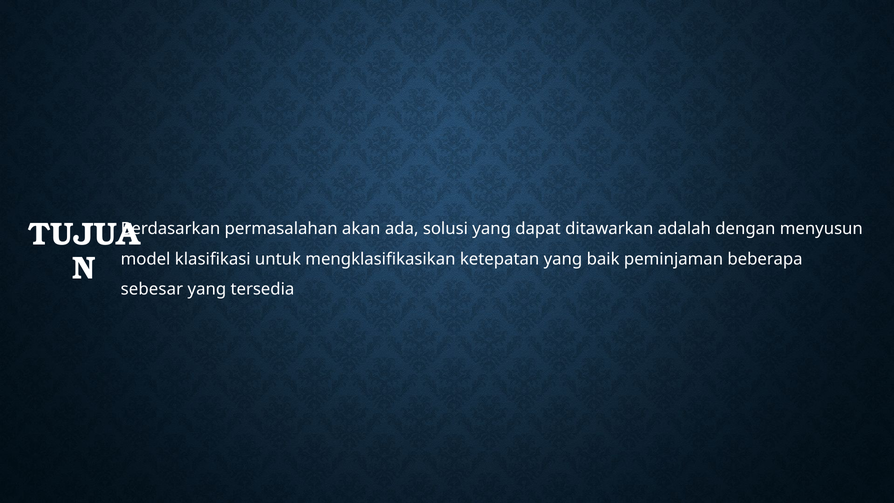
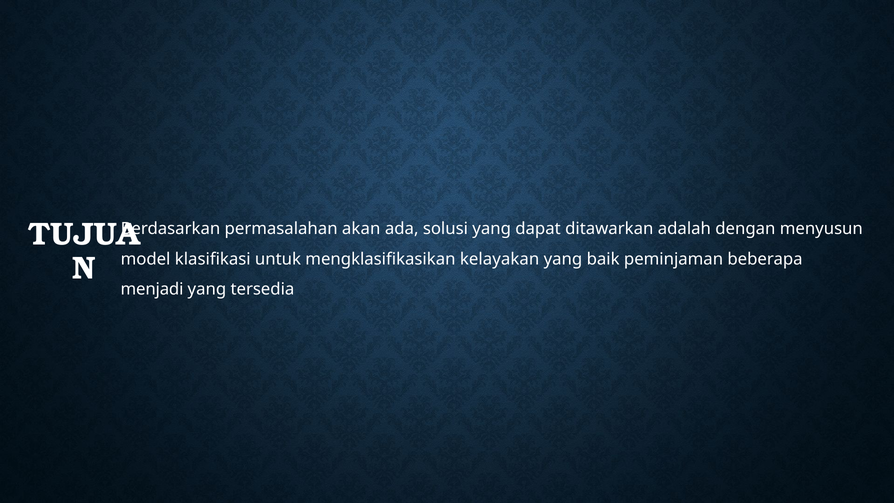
ketepatan: ketepatan -> kelayakan (500, 259)
sebesar: sebesar -> menjadi (152, 289)
